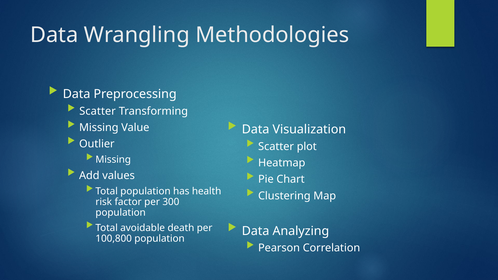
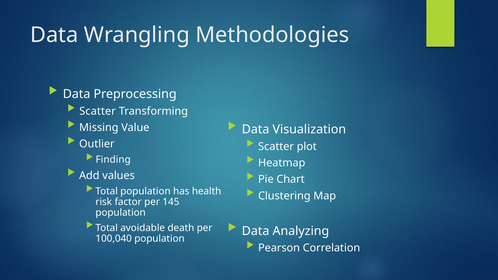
Missing: Missing -> Finding (113, 160)
300: 300 -> 145 (171, 202)
100,800: 100,800 -> 100,040 (114, 239)
